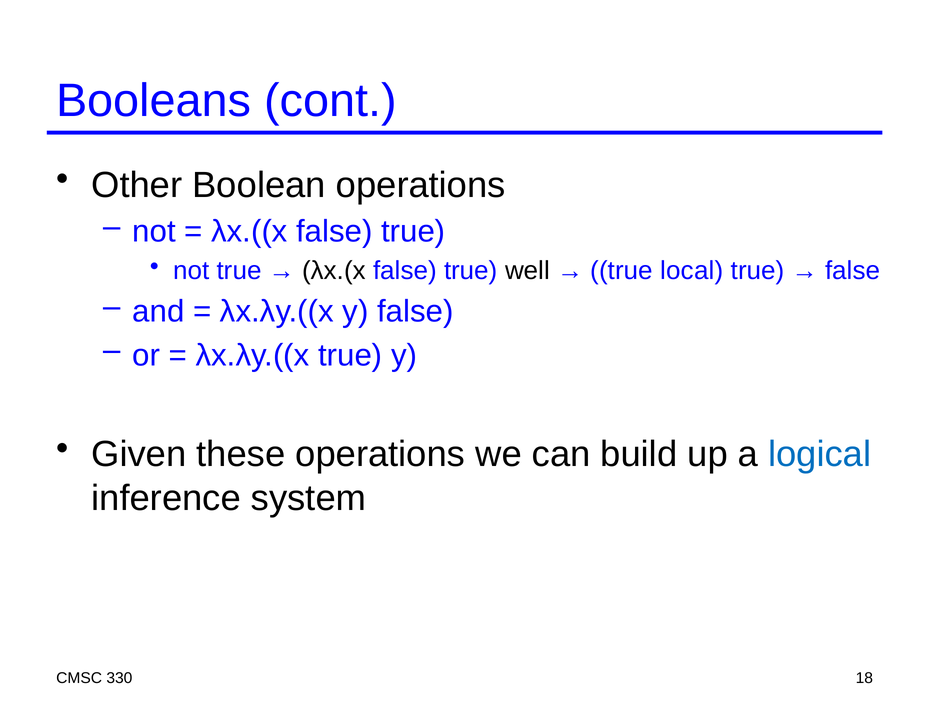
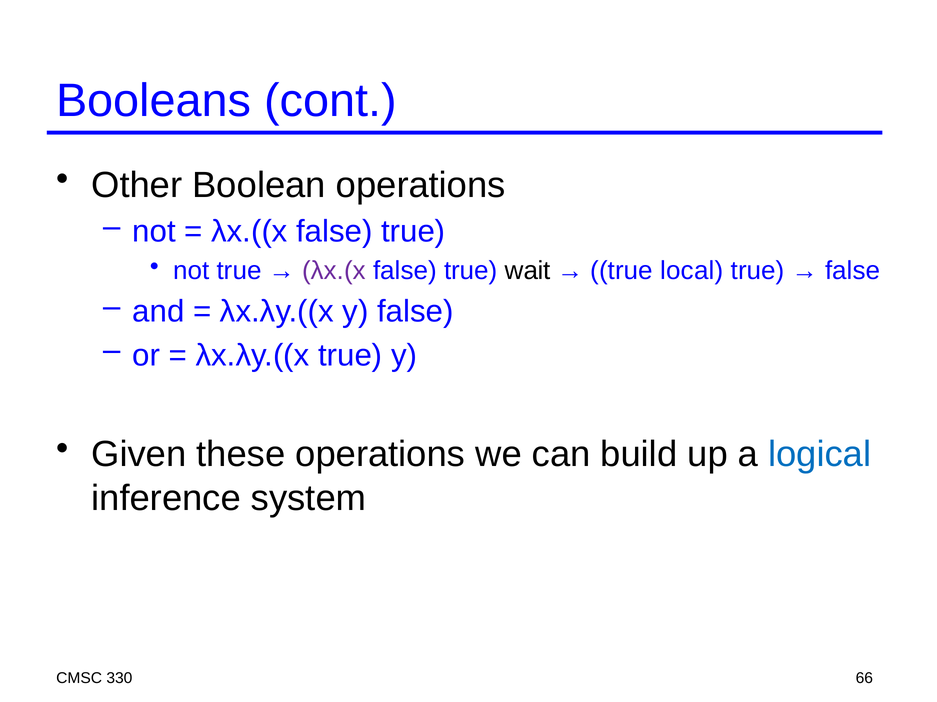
λx.(x colour: black -> purple (334, 271)
well: well -> wait (528, 271)
18: 18 -> 66 (864, 679)
